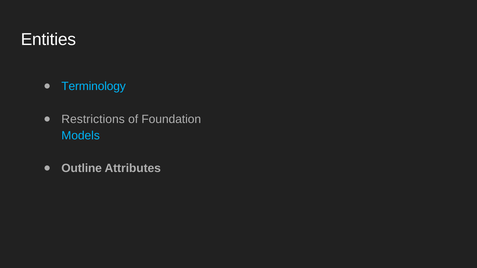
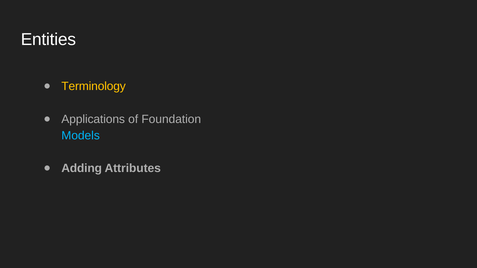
Terminology colour: light blue -> yellow (94, 86)
Restrictions: Restrictions -> Applications (93, 119)
Outline: Outline -> Adding (82, 169)
